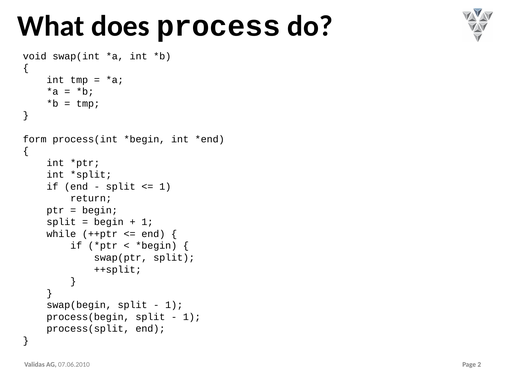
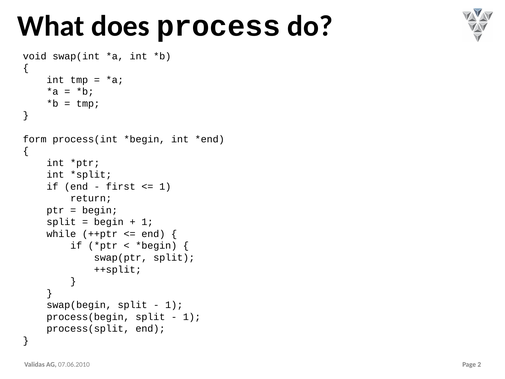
split: split -> first (121, 186)
